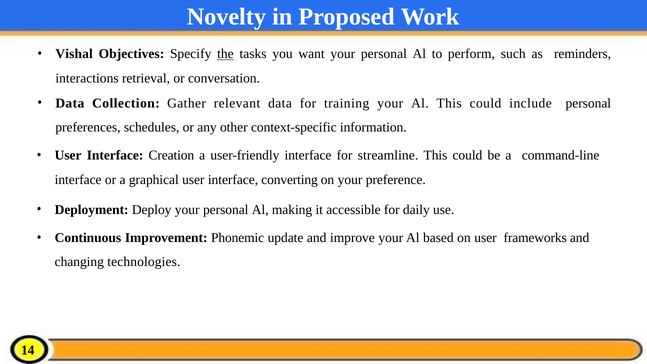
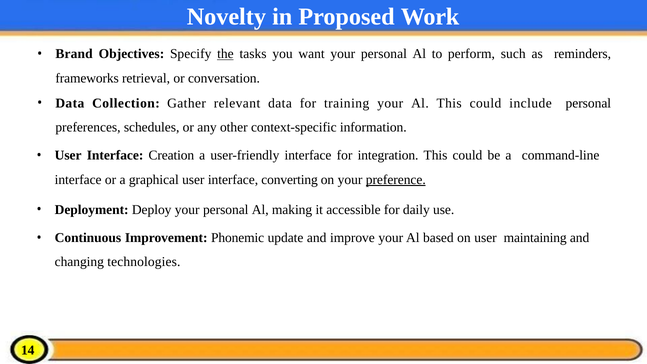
Vishal: Vishal -> Brand (74, 54)
interactions: interactions -> frameworks (87, 78)
streamline: streamline -> integration (388, 156)
preference underline: none -> present (396, 180)
frameworks: frameworks -> maintaining (535, 238)
